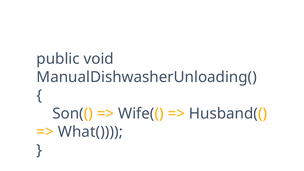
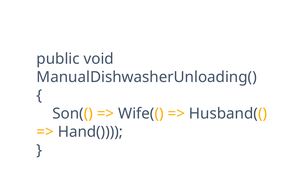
What(: What( -> Hand( (90, 132)
